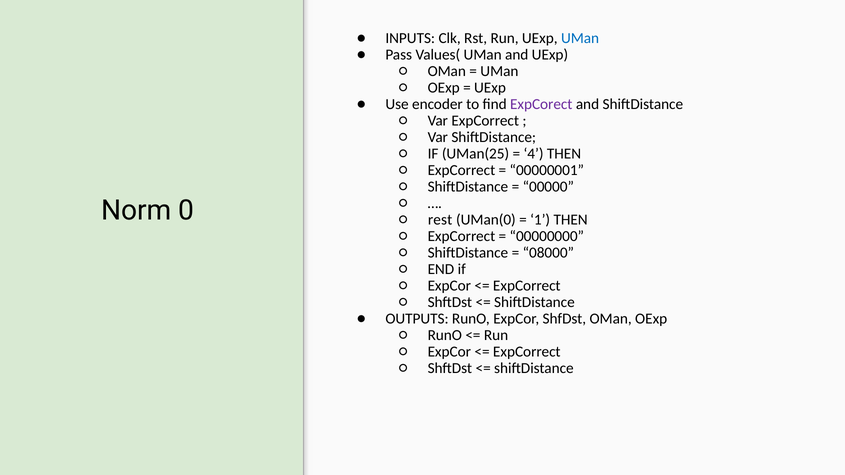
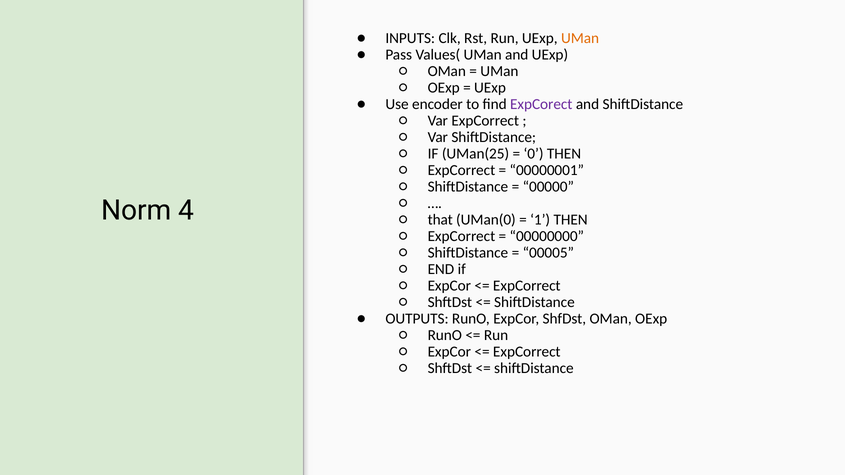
UMan colour: blue -> orange (580, 38)
4: 4 -> 0 (534, 154)
0: 0 -> 4 (186, 210)
rest: rest -> that (440, 220)
08000: 08000 -> 00005 (548, 253)
